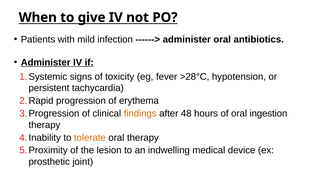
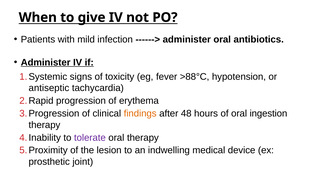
>28°C: >28°C -> >88°C (195, 77)
persistent: persistent -> antiseptic (49, 88)
tolerate colour: orange -> purple (90, 138)
